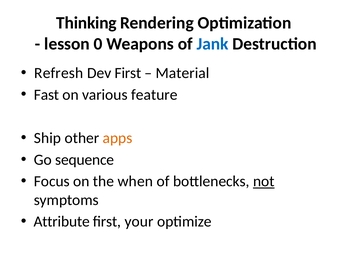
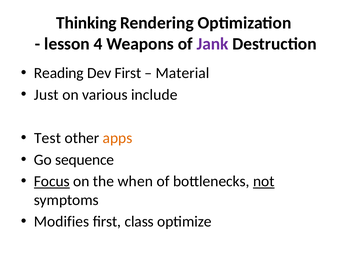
0: 0 -> 4 (98, 44)
Jank colour: blue -> purple (213, 44)
Refresh: Refresh -> Reading (59, 73)
Fast: Fast -> Just (46, 95)
feature: feature -> include (154, 95)
Ship: Ship -> Test (47, 138)
Focus underline: none -> present (52, 181)
Attribute: Attribute -> Modifies (62, 222)
your: your -> class (139, 222)
